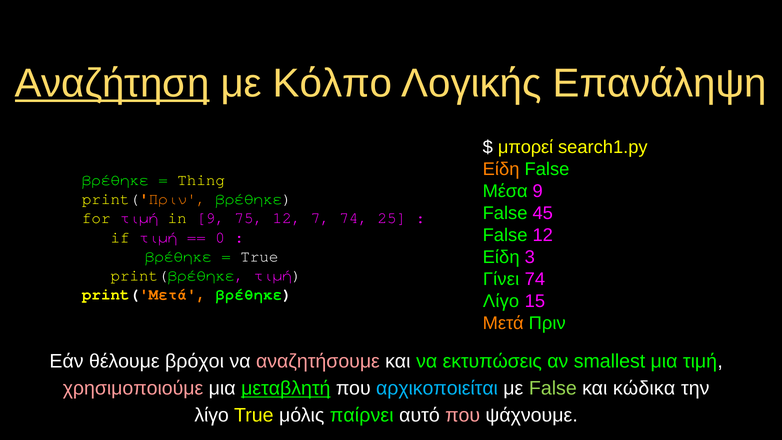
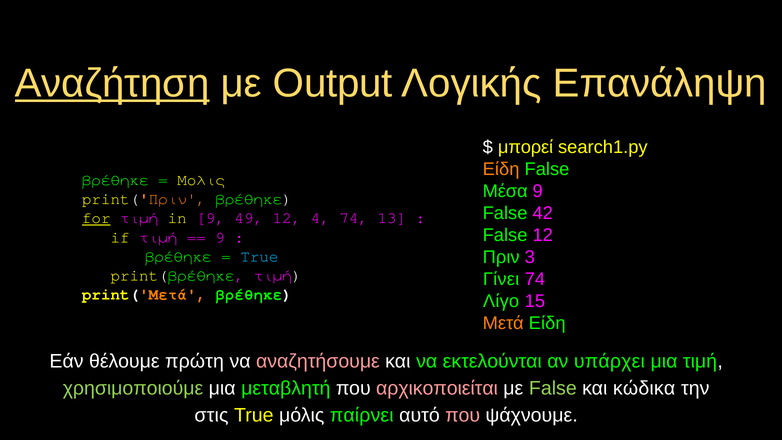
Κόλπο: Κόλπο -> Output (333, 84)
Thing: Thing -> Μόλις (201, 180)
45: 45 -> 42 (543, 213)
for underline: none -> present (96, 218)
75: 75 -> 49 (249, 218)
7: 7 -> 4 (320, 218)
25: 25 -> 13 (392, 218)
0: 0 -> 9 (220, 237)
Είδη: Είδη -> Πριν (501, 257)
True colour: white -> light blue (259, 256)
Μετά Πριν: Πριν -> Είδη (547, 323)
βρόχοι: βρόχοι -> πρώτη (195, 361)
εκτυπώσεις: εκτυπώσεις -> εκτελούνται (492, 361)
smallest: smallest -> υπάρχει (609, 361)
χρησιμοποιούμε colour: pink -> light green (133, 388)
μεταβλητή underline: present -> none (286, 388)
αρχικοποιείται colour: light blue -> pink (437, 388)
λίγο: λίγο -> στις (211, 415)
